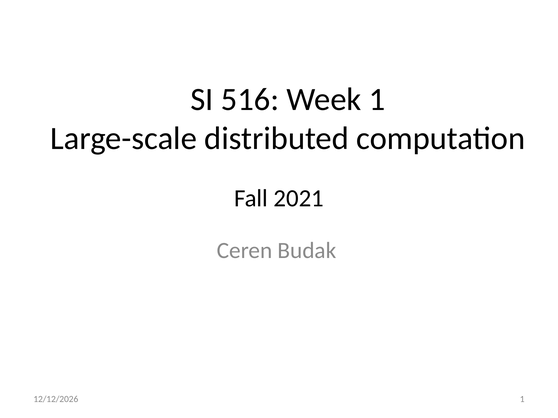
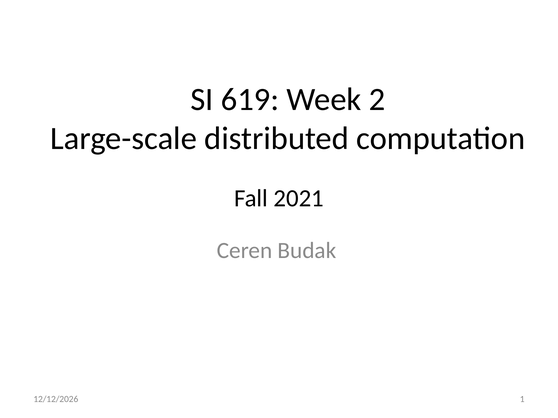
516: 516 -> 619 (250, 100)
Week 1: 1 -> 2 (377, 100)
